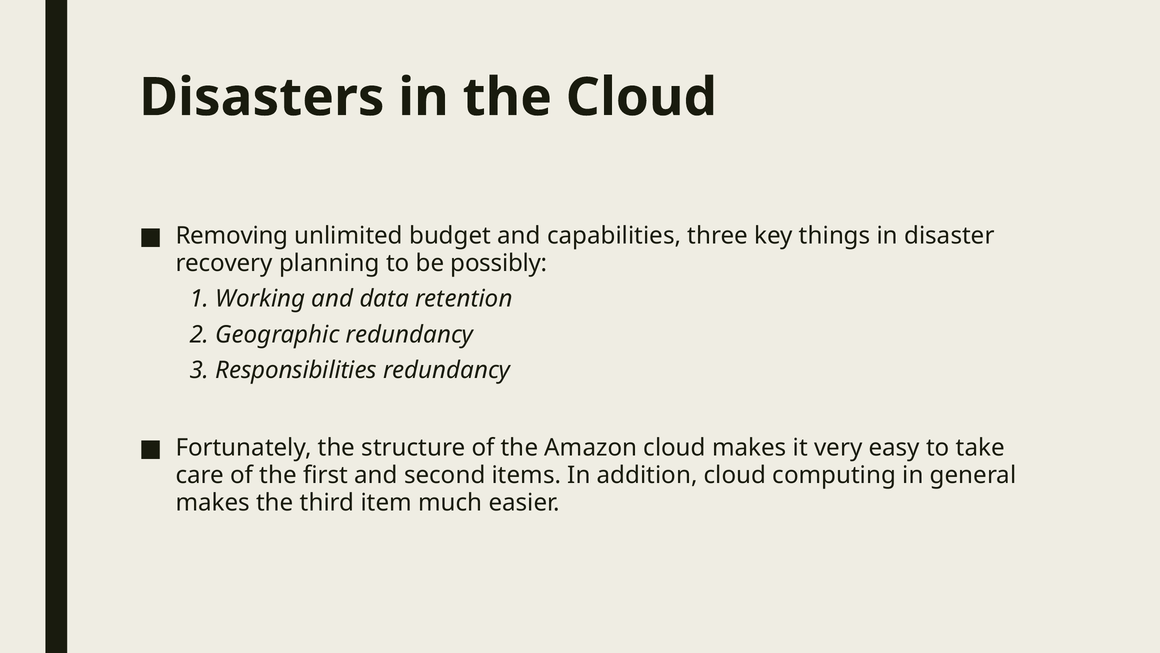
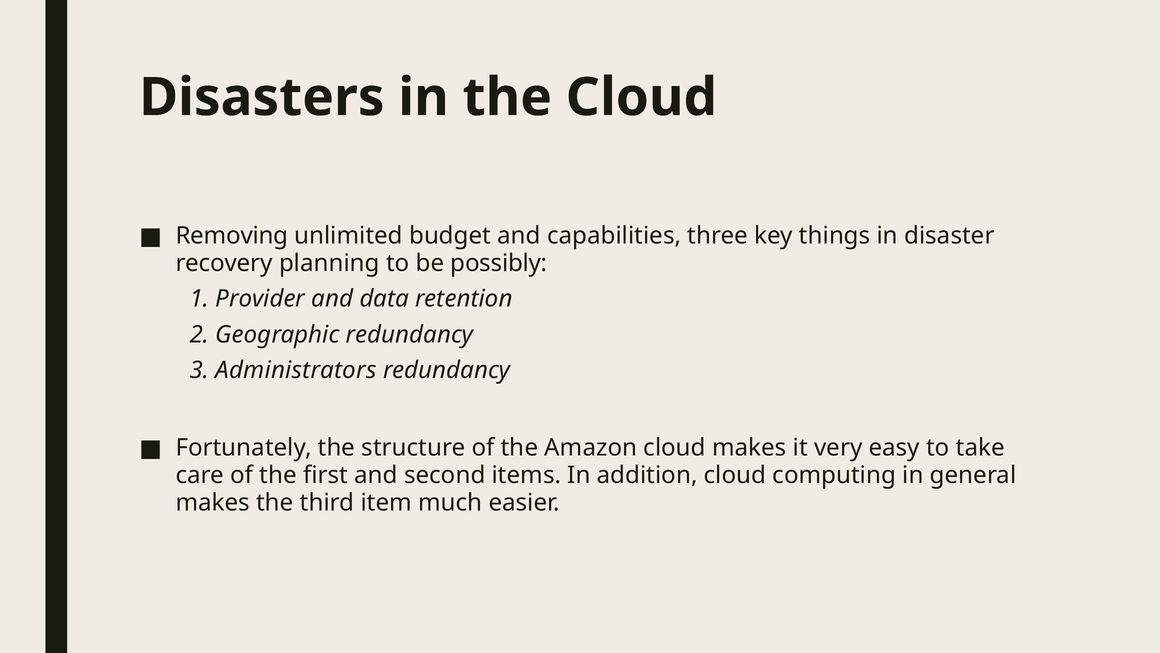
Working: Working -> Provider (260, 299)
Responsibilities: Responsibilities -> Administrators (296, 370)
